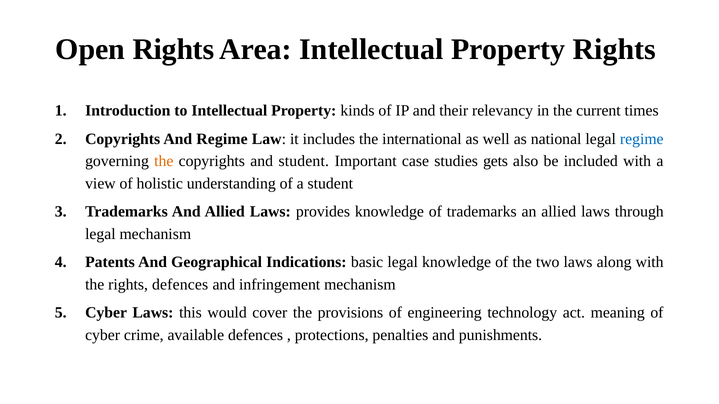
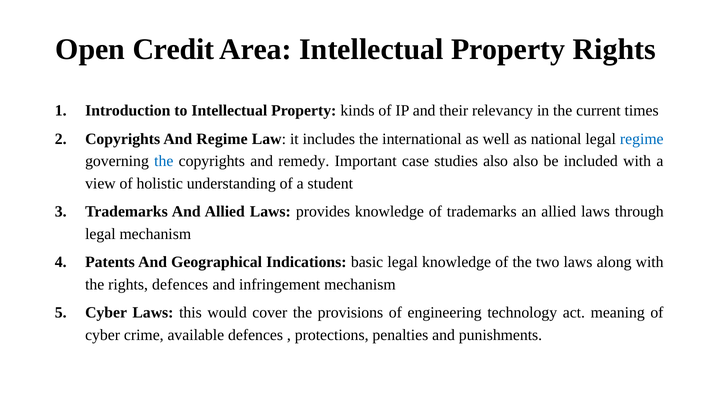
Open Rights: Rights -> Credit (173, 49)
the colour: orange -> blue (164, 161)
and student: student -> remedy (304, 161)
studies gets: gets -> also (496, 161)
